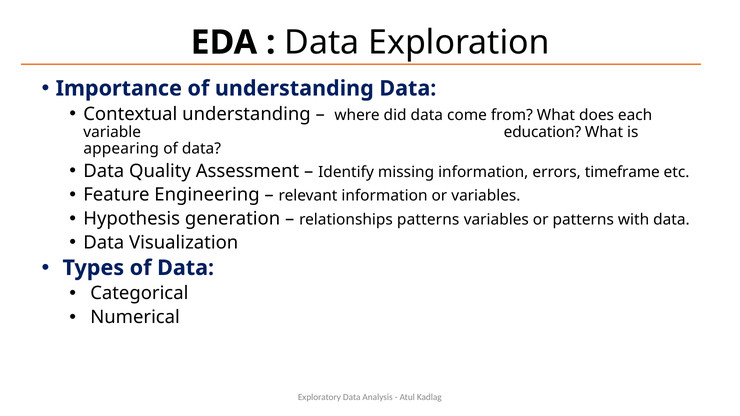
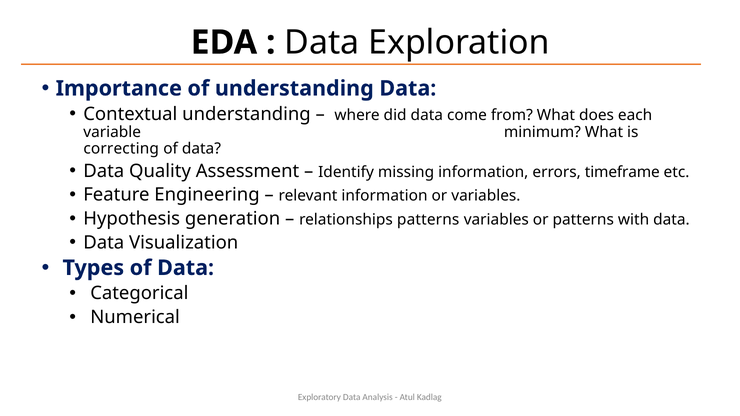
education: education -> minimum (542, 132)
appearing: appearing -> correcting (121, 149)
